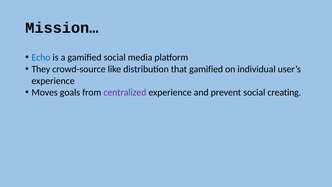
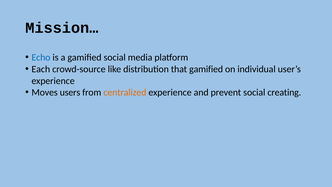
They: They -> Each (41, 69)
goals: goals -> users (70, 92)
centralized colour: purple -> orange (125, 92)
